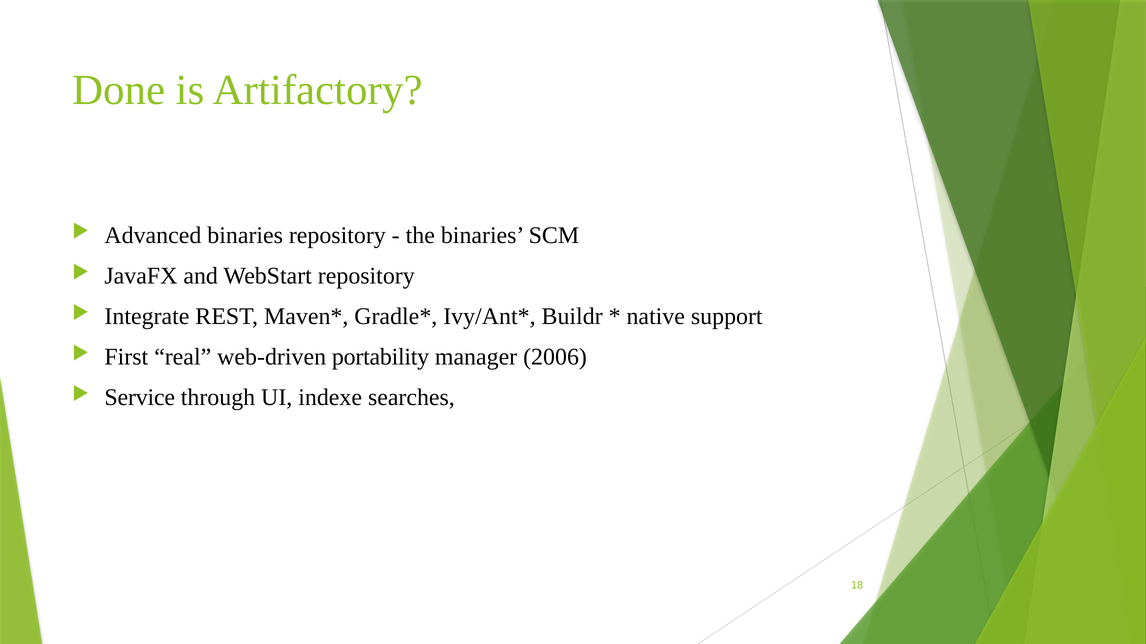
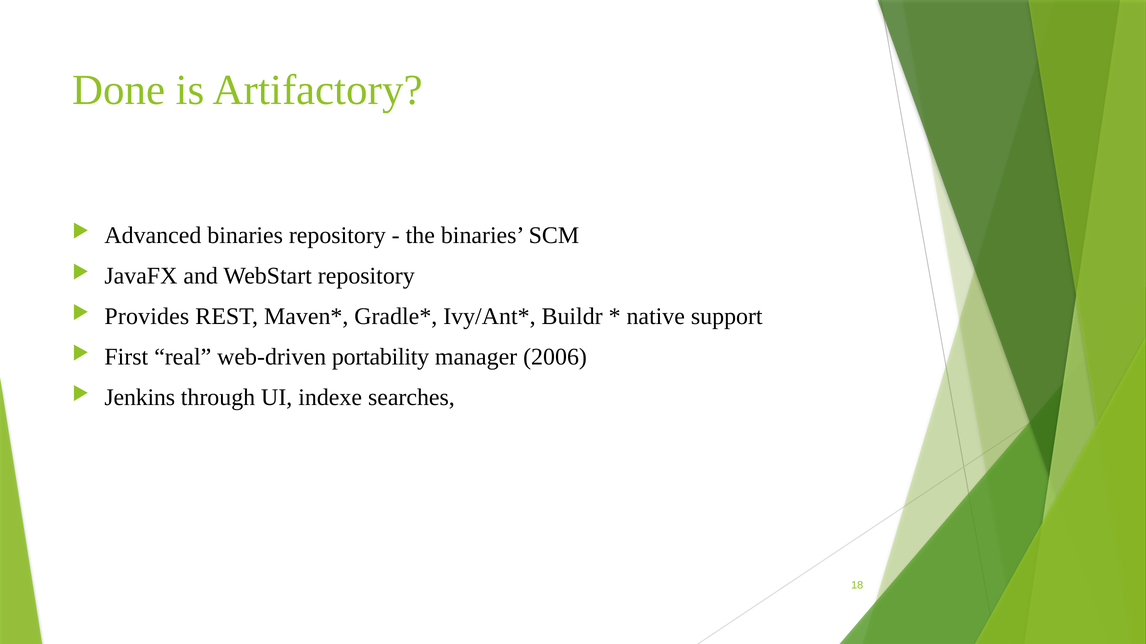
Integrate: Integrate -> Provides (147, 317)
Service: Service -> Jenkins (140, 398)
